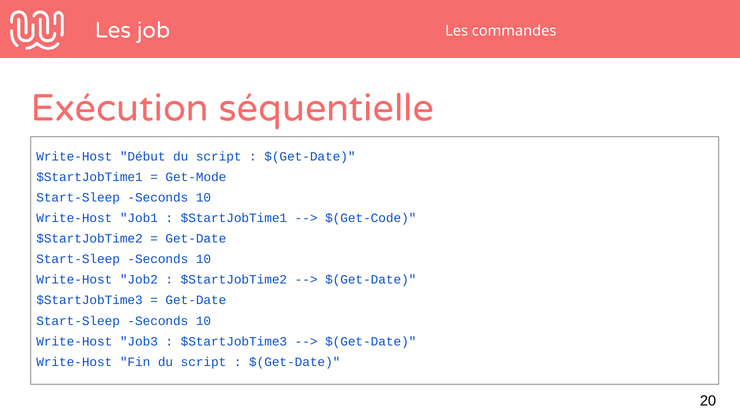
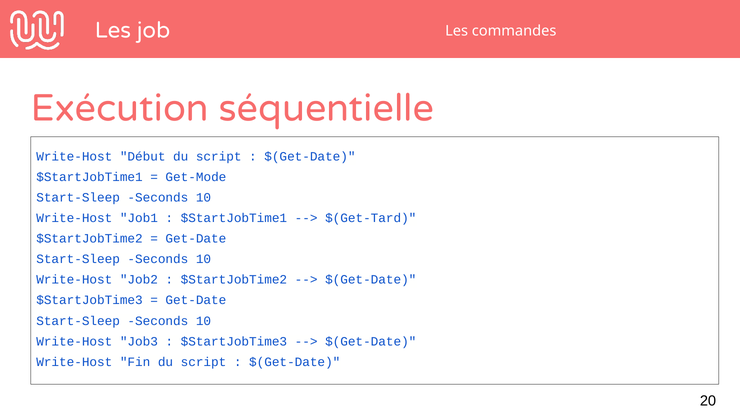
$(Get-Code: $(Get-Code -> $(Get-Tard (371, 218)
